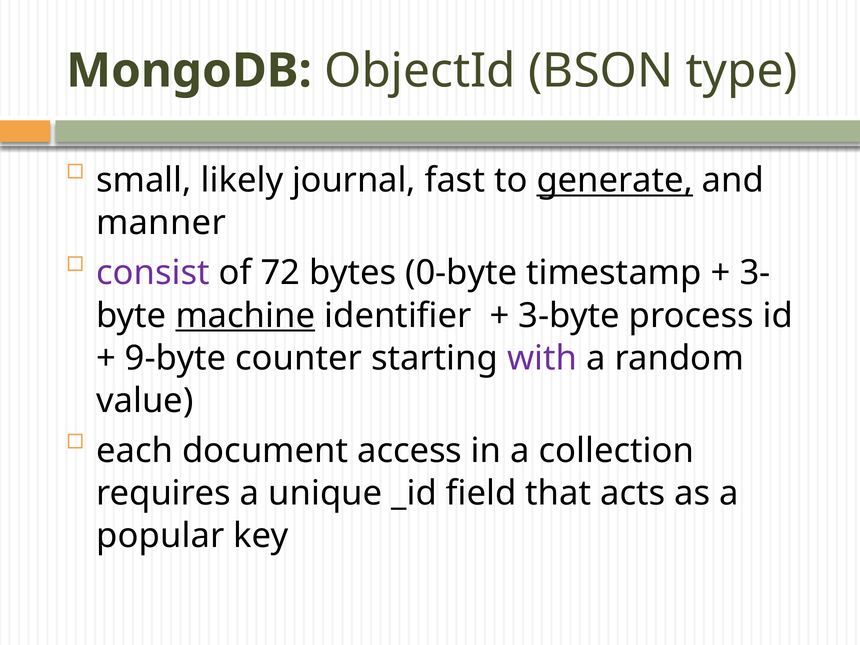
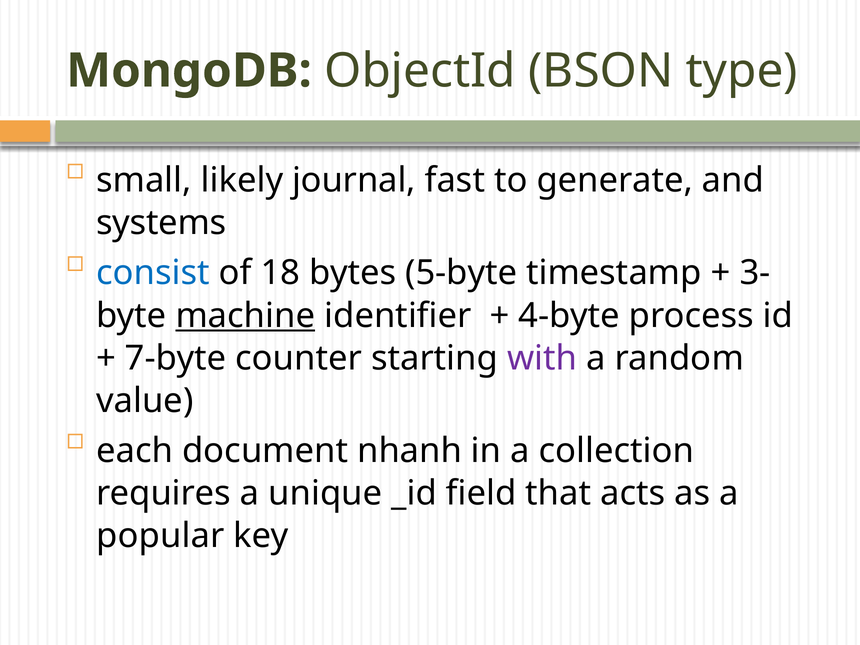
generate underline: present -> none (615, 180)
manner: manner -> systems (161, 223)
consist colour: purple -> blue (153, 273)
72: 72 -> 18 (280, 273)
0-byte: 0-byte -> 5-byte (461, 273)
3-byte: 3-byte -> 4-byte (569, 316)
9-byte: 9-byte -> 7-byte (176, 358)
access: access -> nhanh (410, 451)
